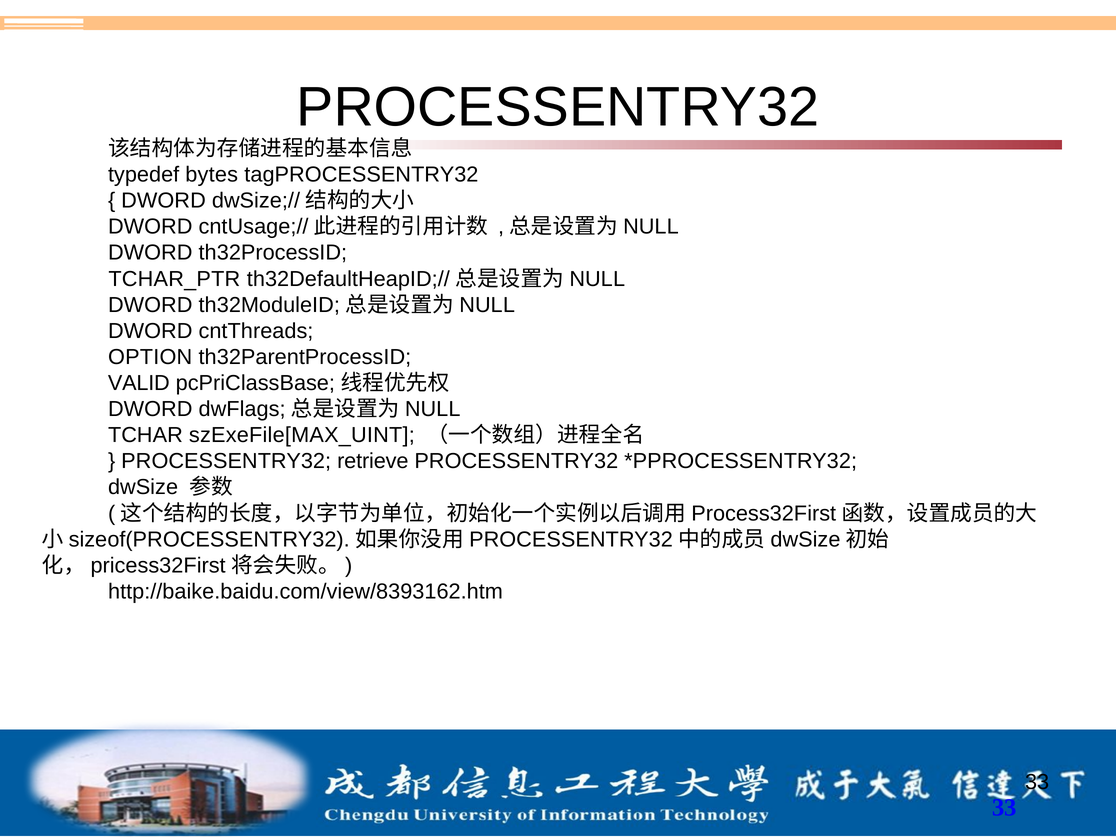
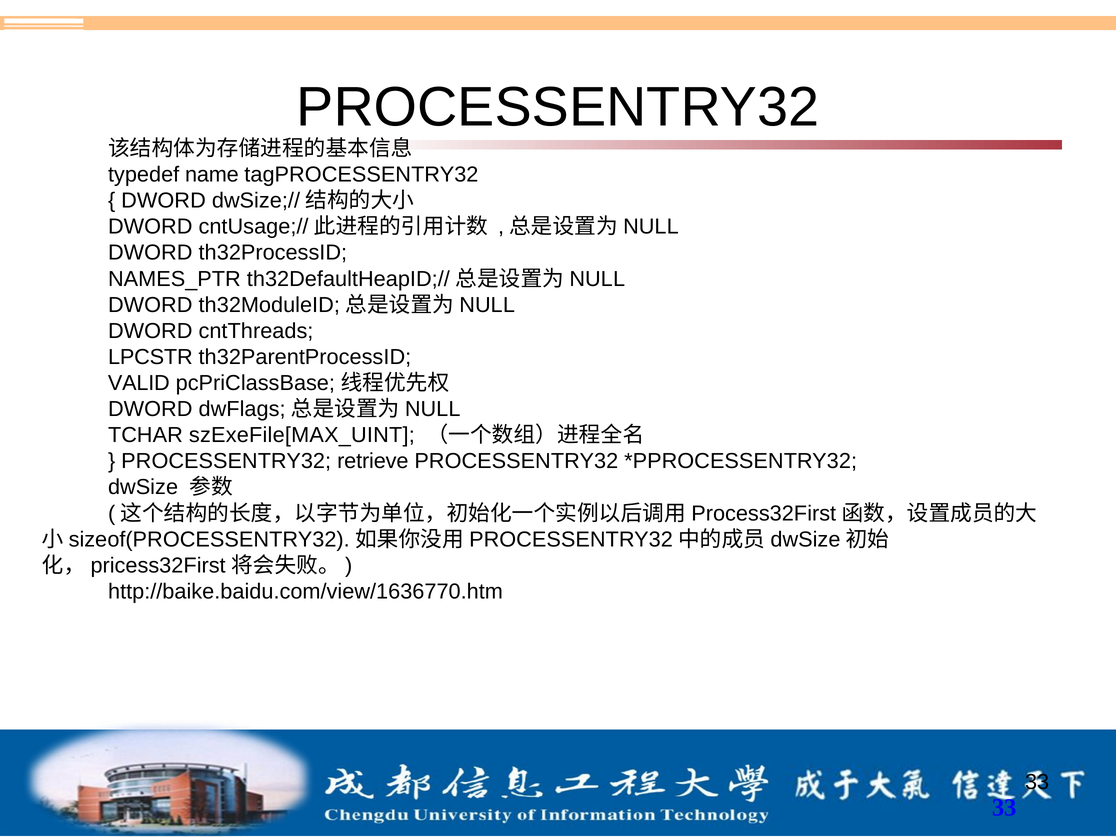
bytes: bytes -> name (212, 175)
TCHAR_PTR: TCHAR_PTR -> NAMES_PTR (174, 279)
OPTION: OPTION -> LPCSTR (150, 357)
http://baike.baidu.com/view/8393162.htm: http://baike.baidu.com/view/8393162.htm -> http://baike.baidu.com/view/1636770.htm (305, 592)
